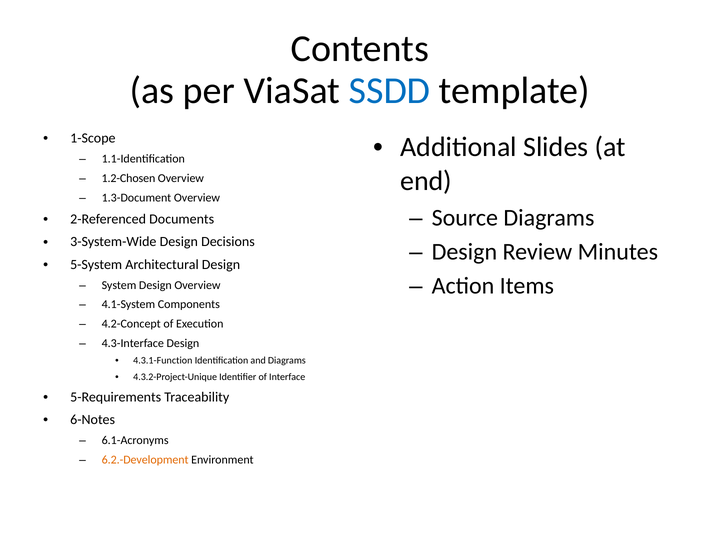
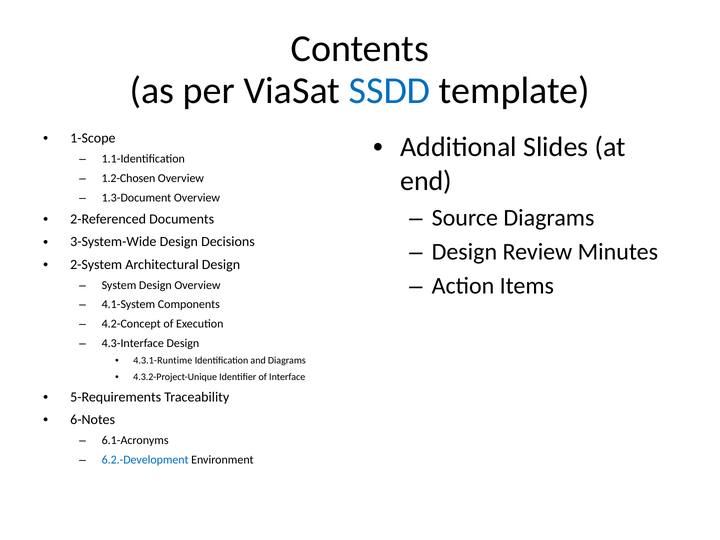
5-System: 5-System -> 2-System (96, 265)
4.3.1-Function: 4.3.1-Function -> 4.3.1-Runtime (163, 361)
6.2.-Development colour: orange -> blue (145, 460)
